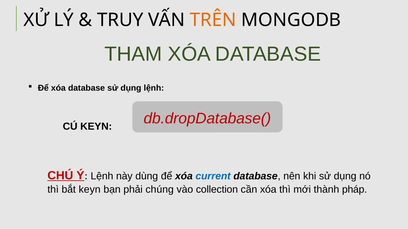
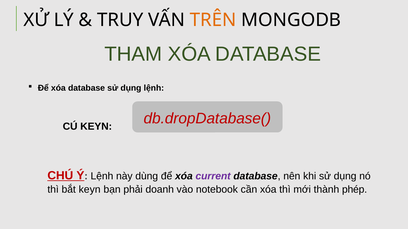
current colour: blue -> purple (213, 177)
chúng: chúng -> doanh (160, 190)
collection: collection -> notebook (217, 190)
pháp: pháp -> phép (355, 190)
